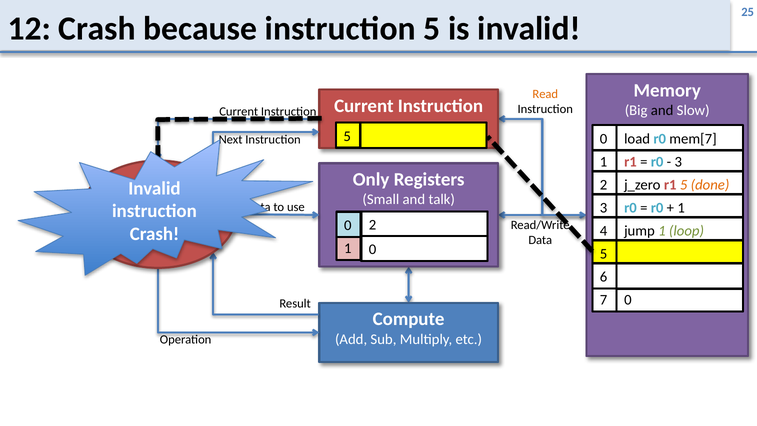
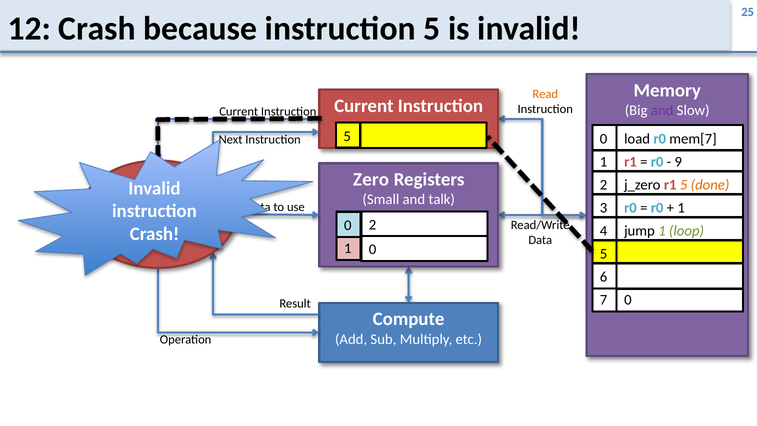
and colour: black -> purple (662, 110)
3: 3 -> 9 (678, 162)
Only: Only -> Zero (371, 180)
